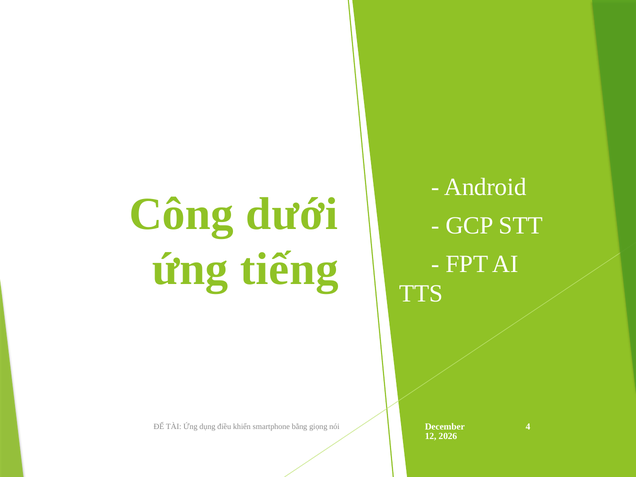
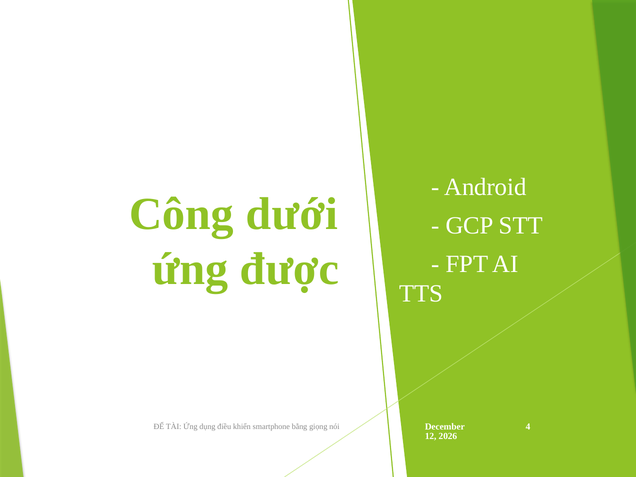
tiếng: tiếng -> được (290, 269)
